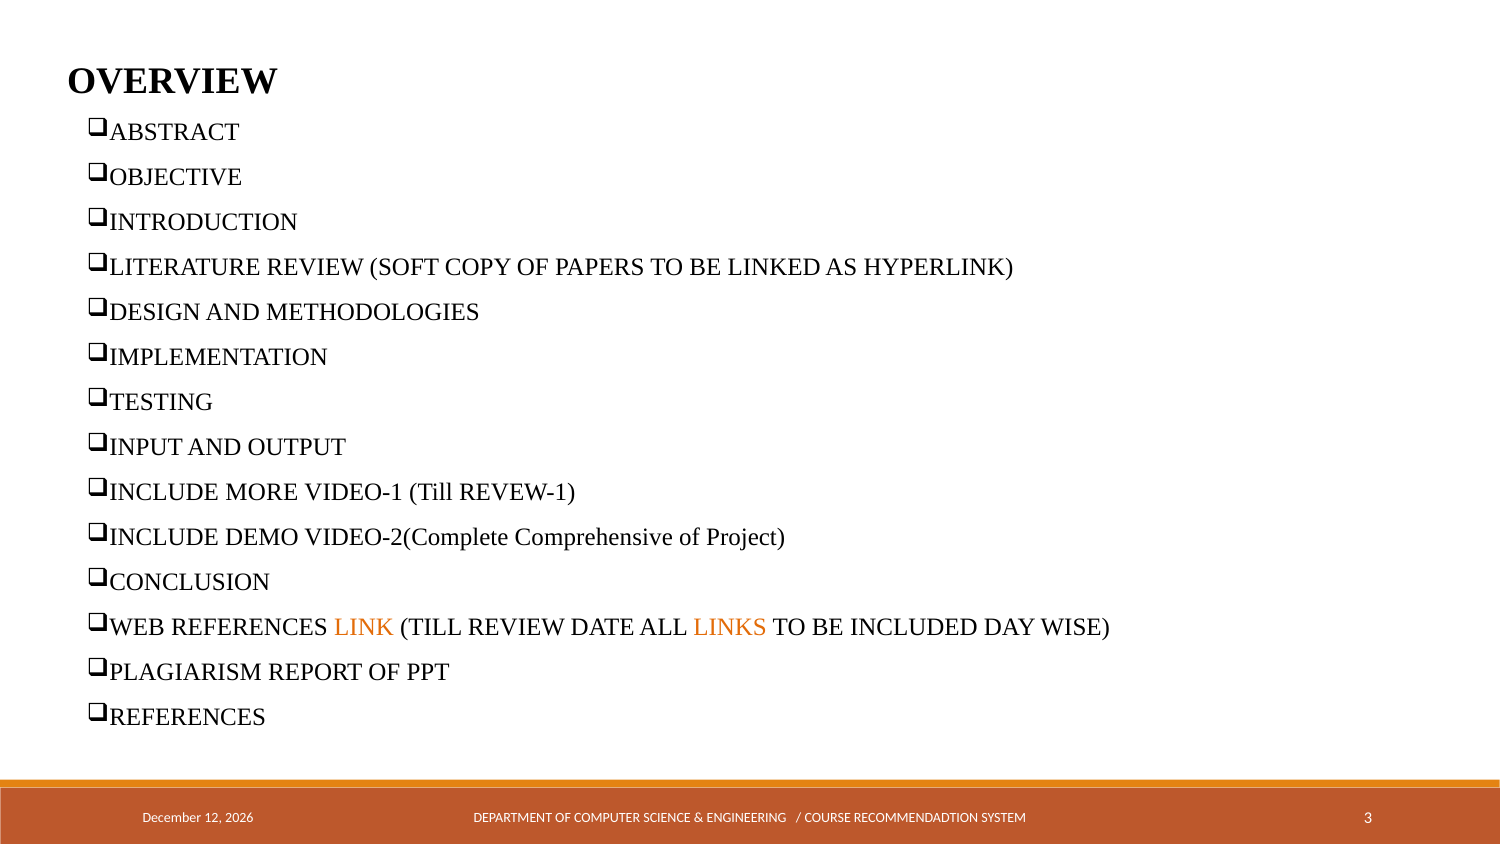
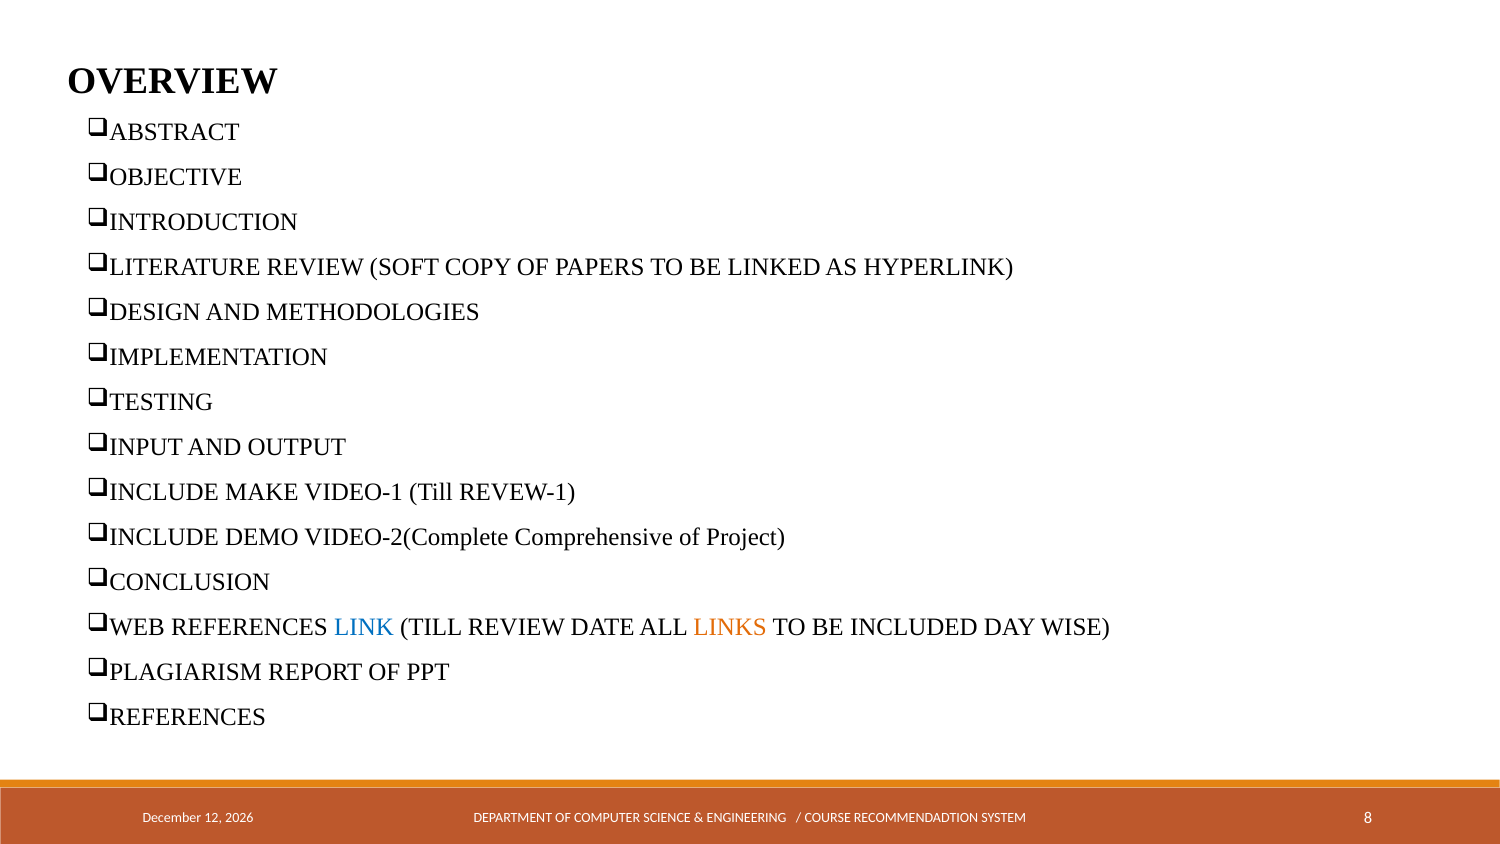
MORE: MORE -> MAKE (262, 492)
LINK colour: orange -> blue (364, 627)
3: 3 -> 8 (1368, 818)
